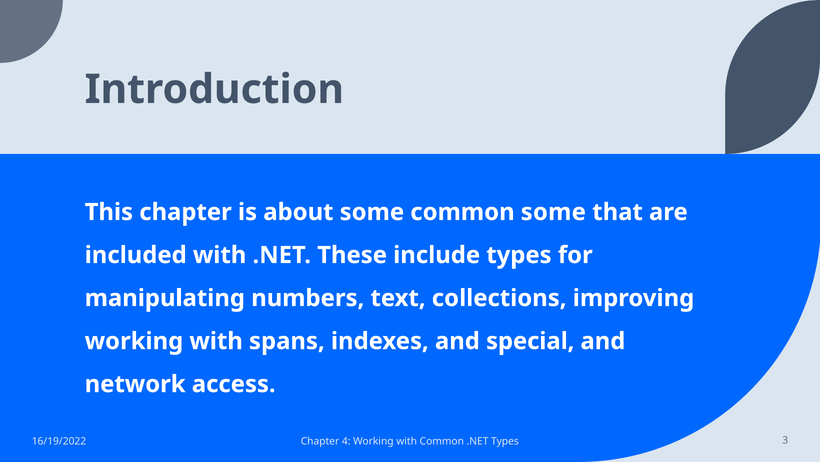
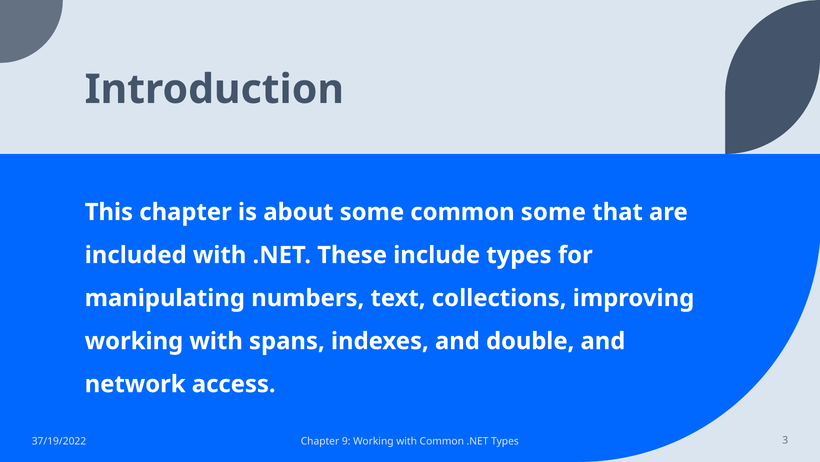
special: special -> double (530, 341)
16/19/2022: 16/19/2022 -> 37/19/2022 (59, 440)
4: 4 -> 9 (346, 440)
